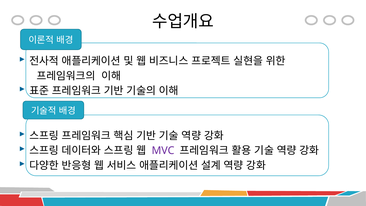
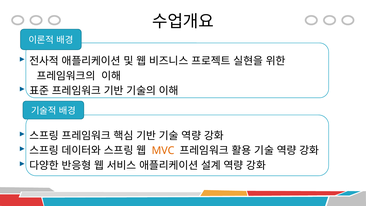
MVC colour: purple -> orange (163, 151)
